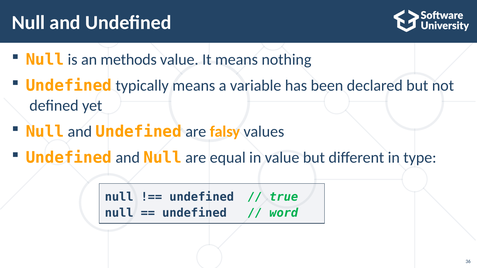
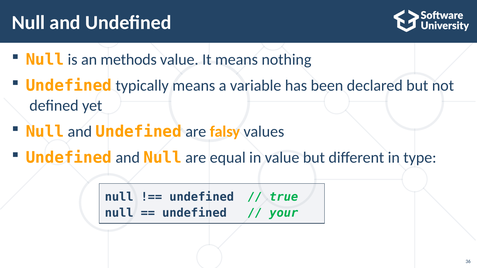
word: word -> your (284, 213)
